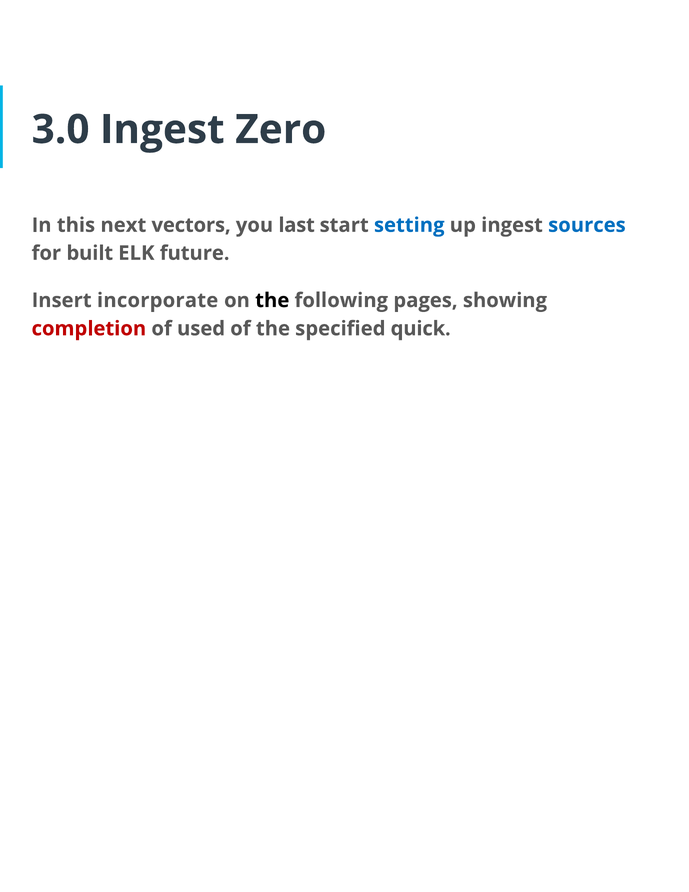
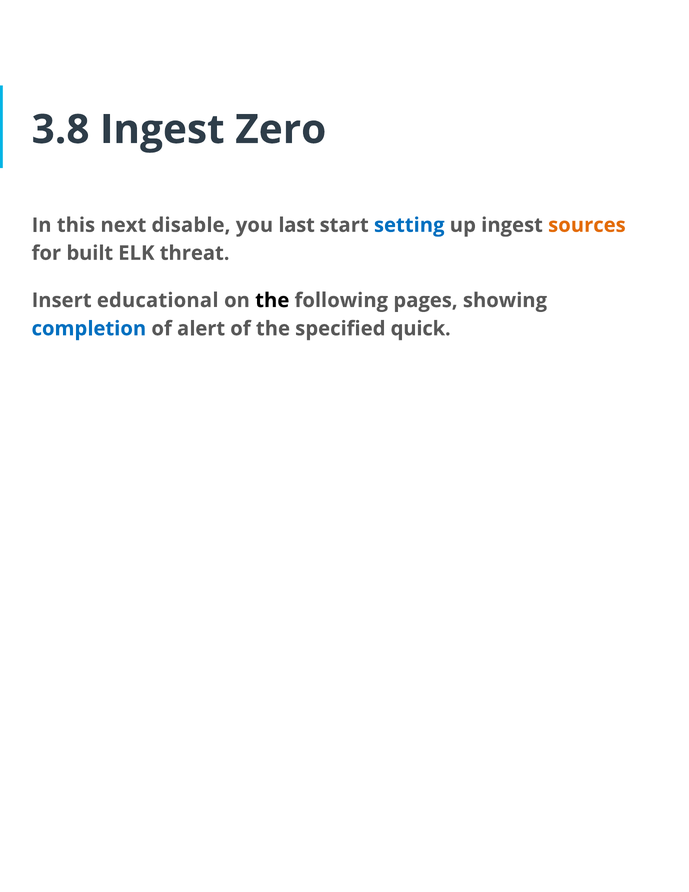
3.0: 3.0 -> 3.8 (61, 130)
vectors: vectors -> disable (191, 225)
sources colour: blue -> orange (587, 225)
future: future -> threat (195, 253)
incorporate: incorporate -> educational (158, 300)
completion colour: red -> blue (89, 328)
used: used -> alert (201, 328)
